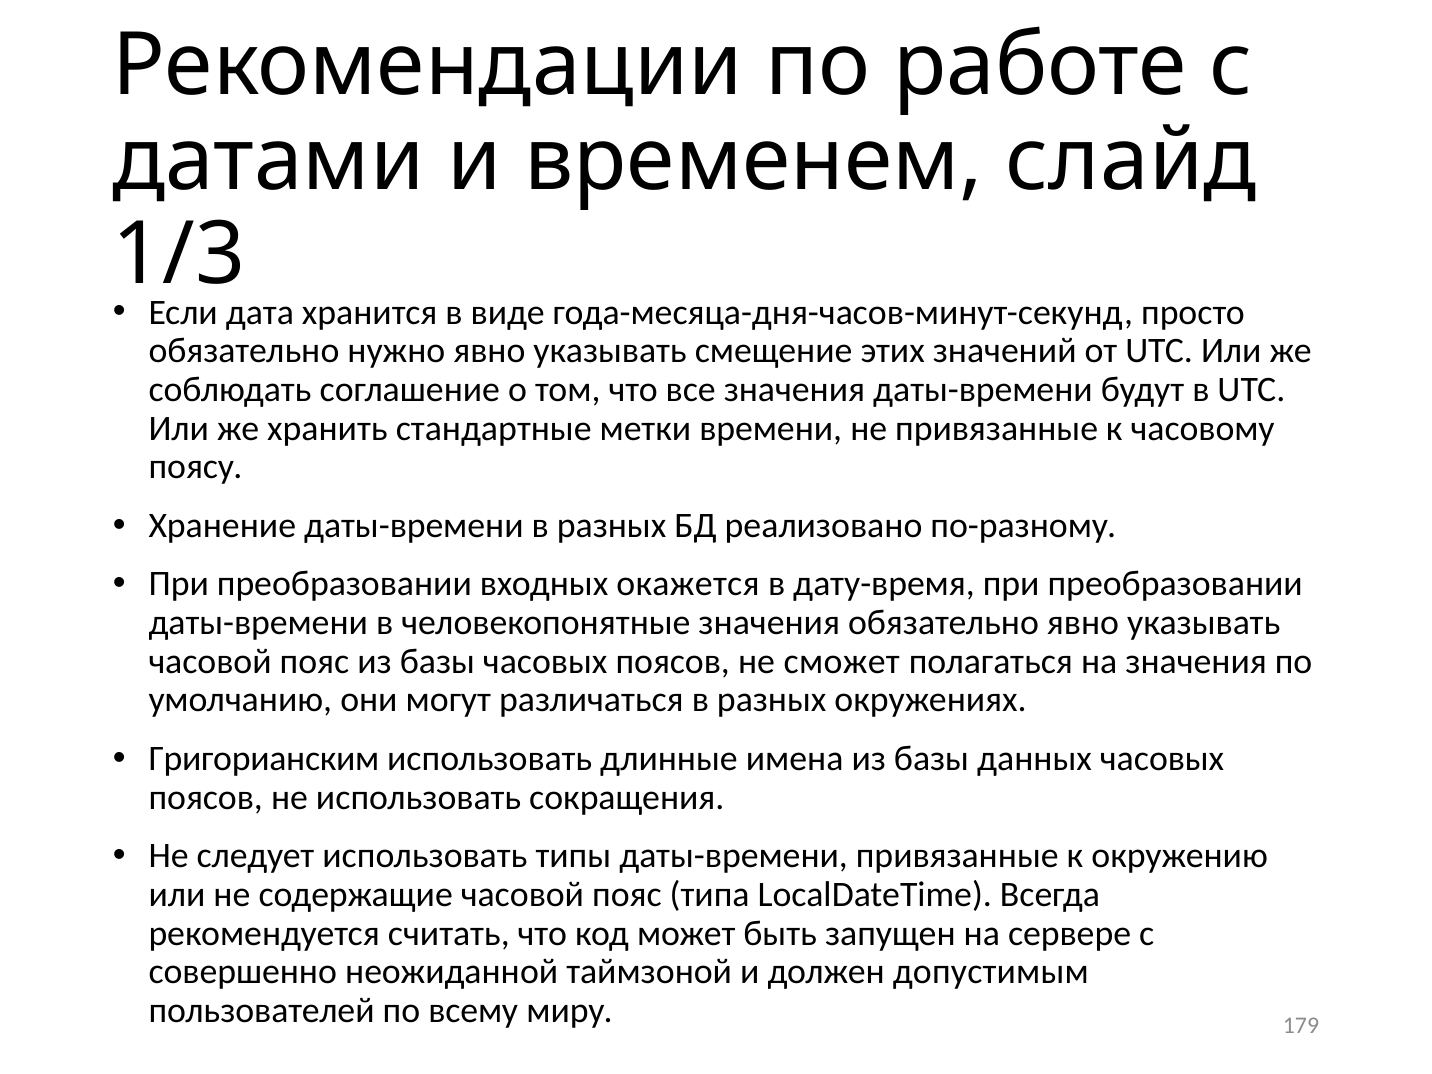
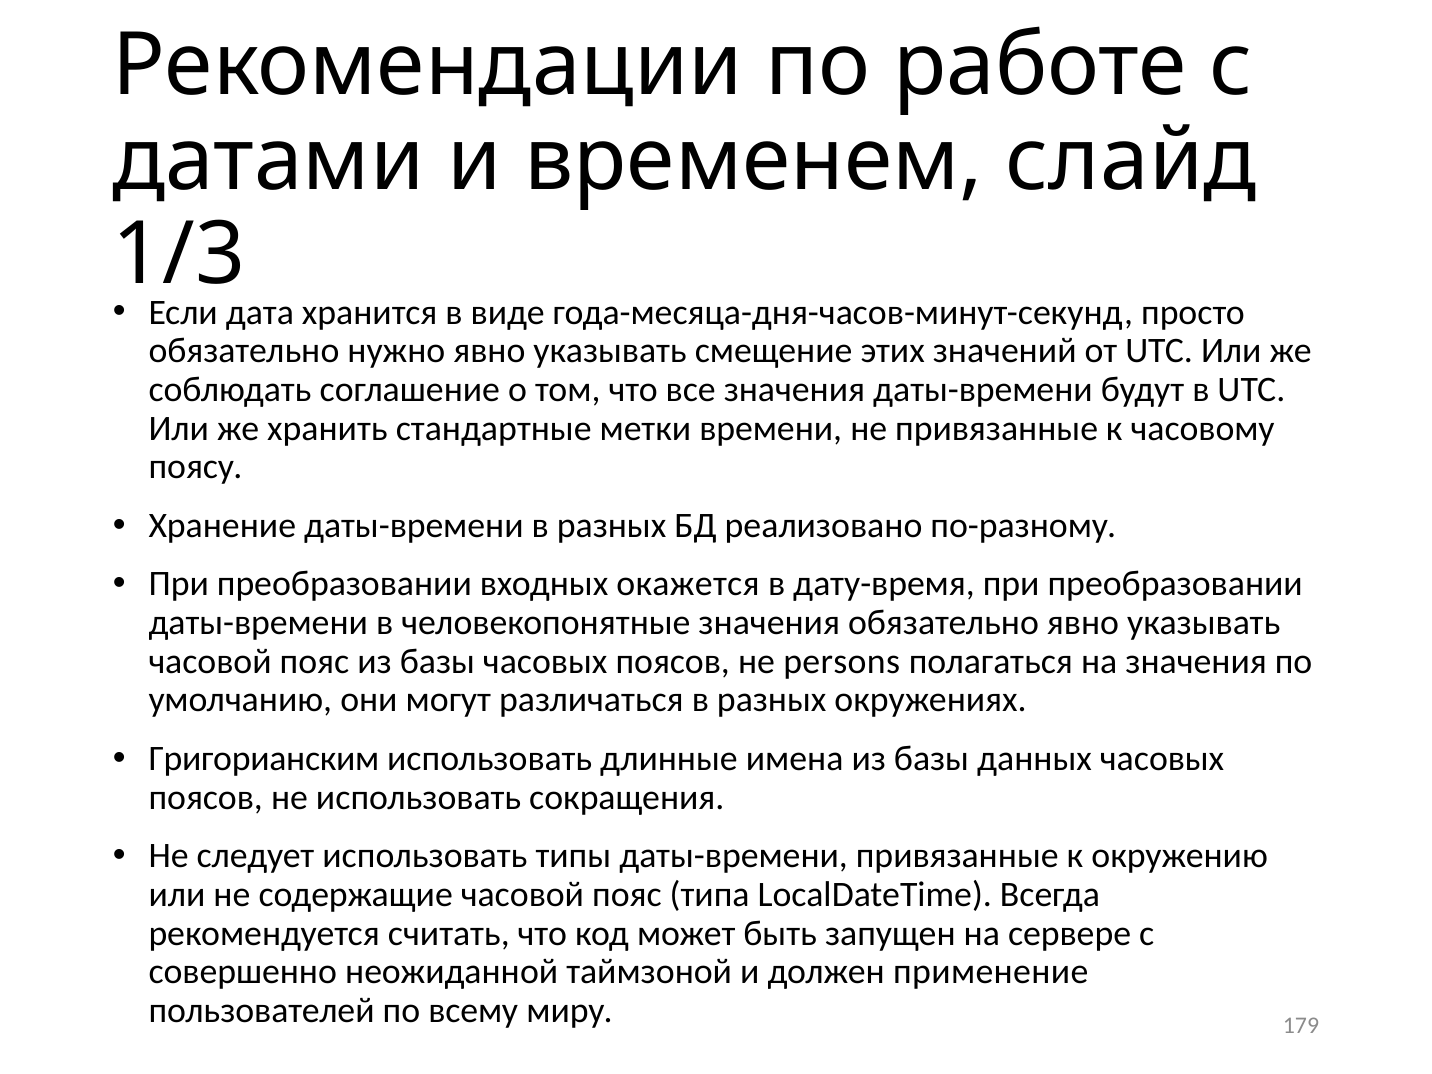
сможет: сможет -> persons (842, 661)
допустимым: допустимым -> применение (991, 972)
